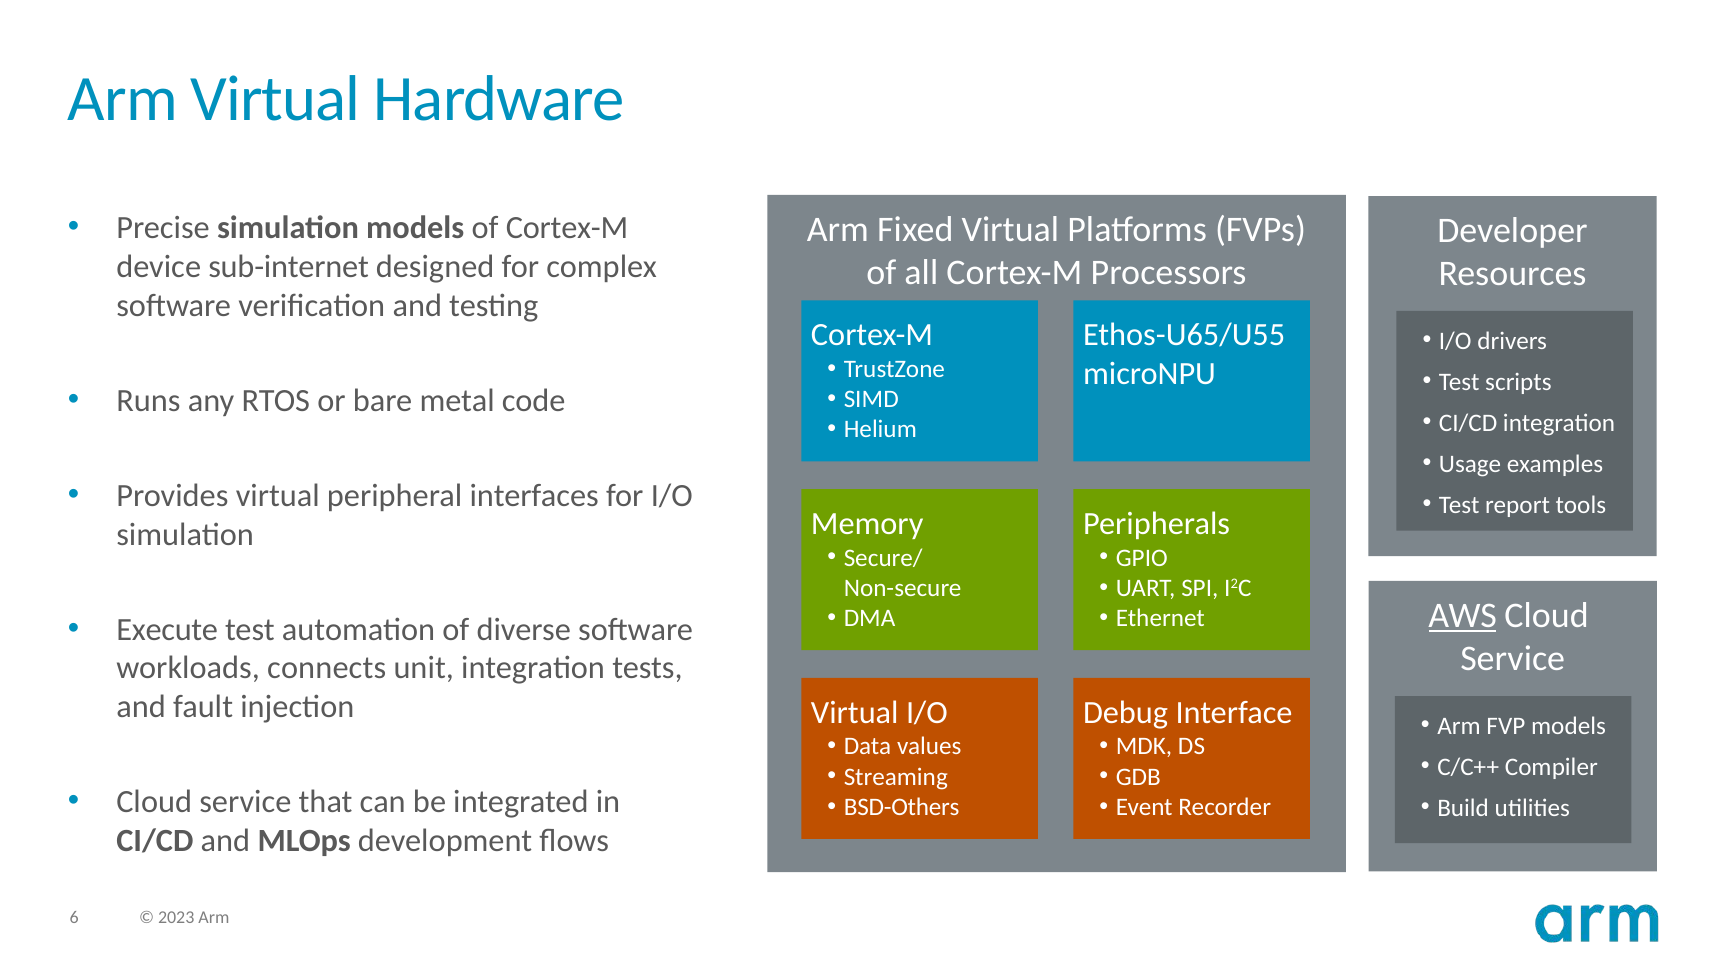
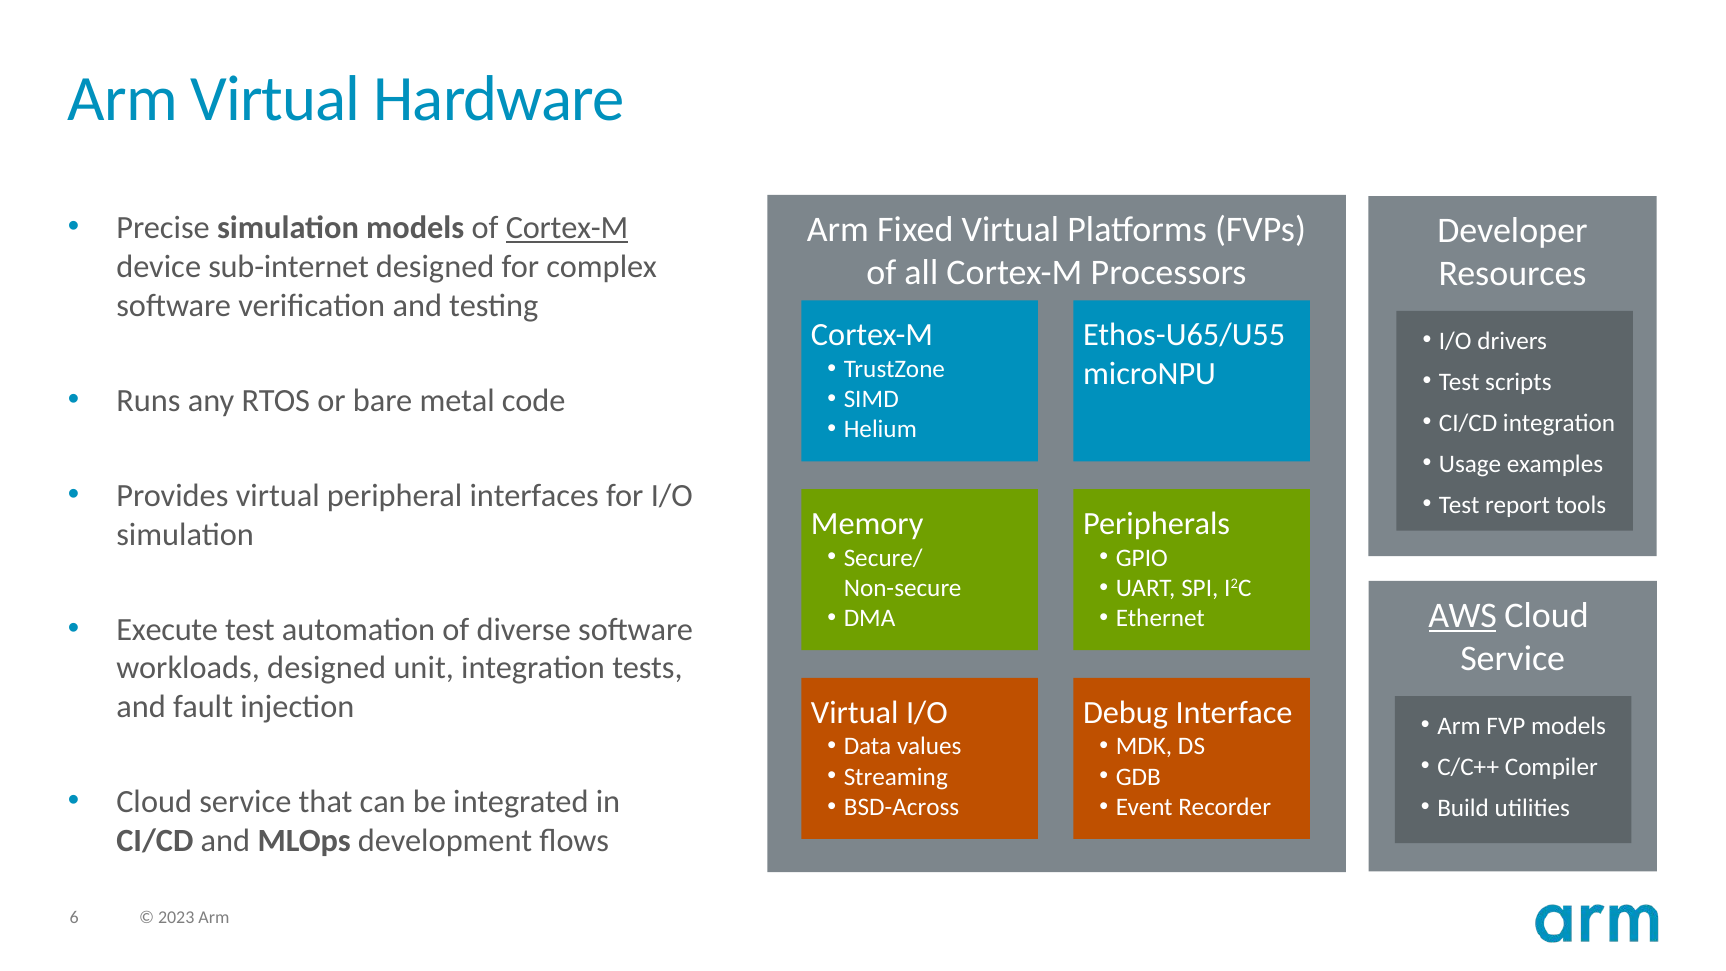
Cortex-M underline: none -> present (567, 228)
workloads connects: connects -> designed (327, 668)
BSD-Others: BSD-Others -> BSD-Across (902, 807)
